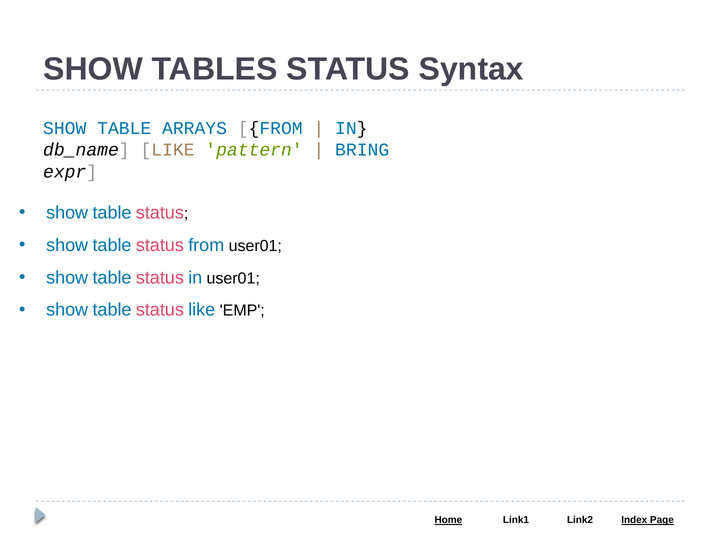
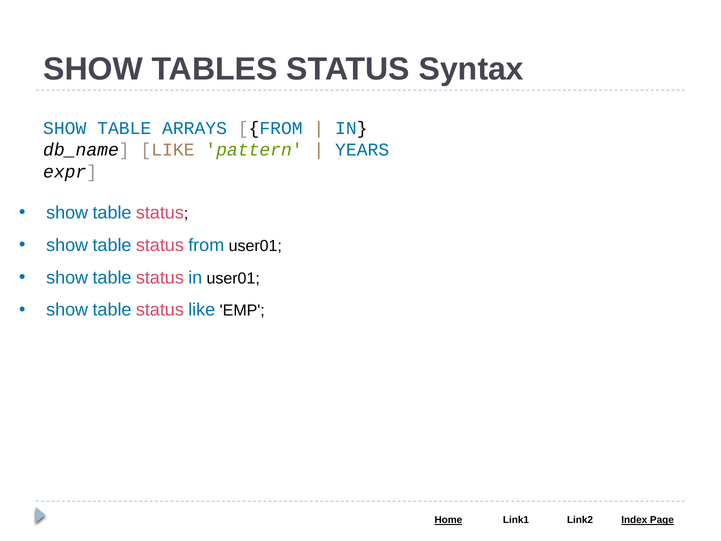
BRING: BRING -> YEARS (362, 150)
